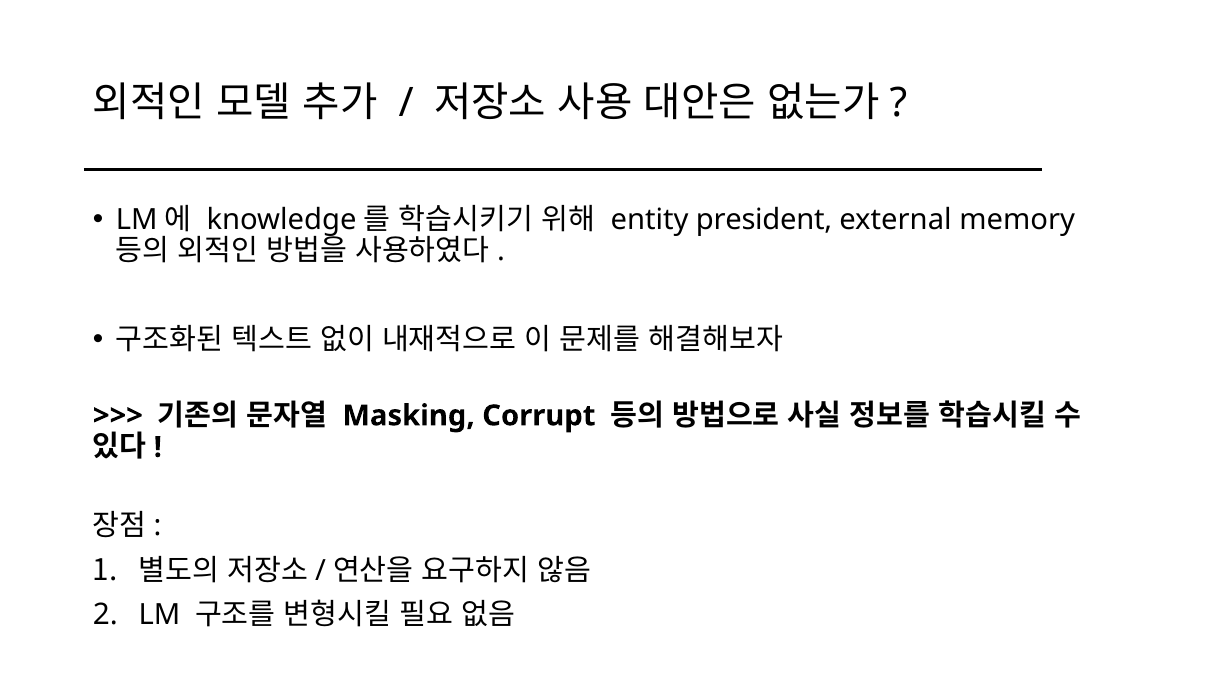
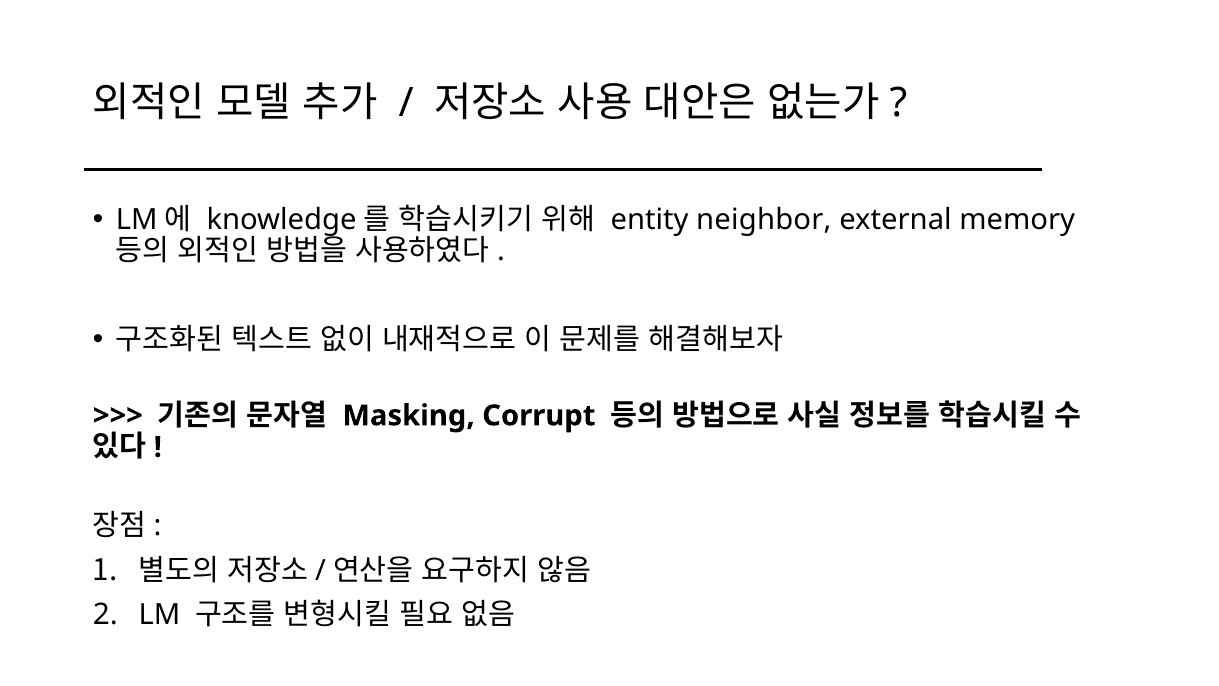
president: president -> neighbor (764, 219)
